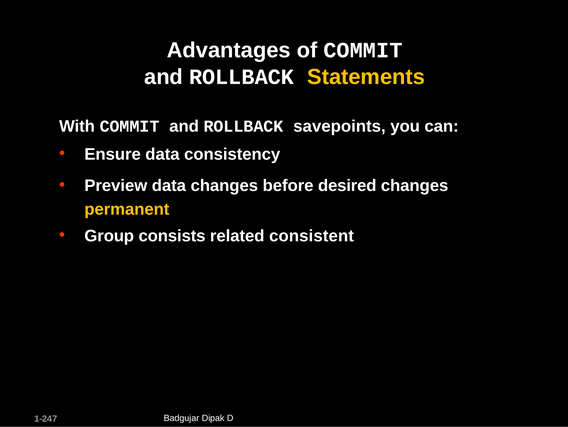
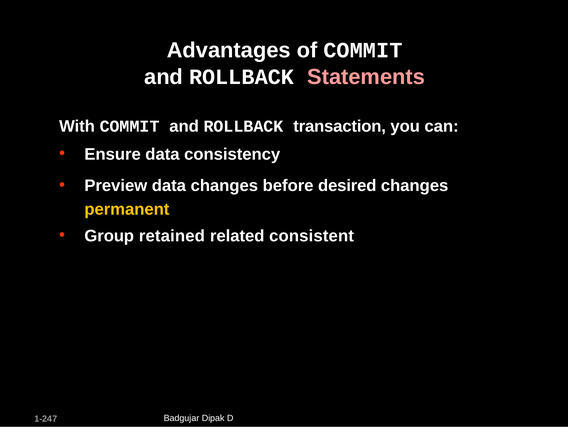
Statements colour: yellow -> pink (366, 77)
savepoints: savepoints -> transaction (340, 126)
consists: consists -> retained (172, 236)
